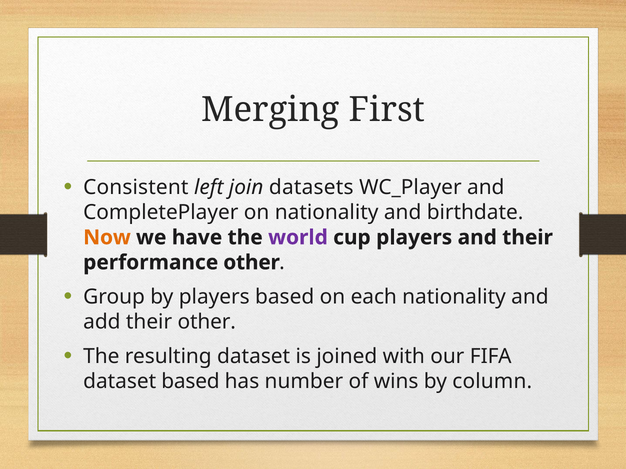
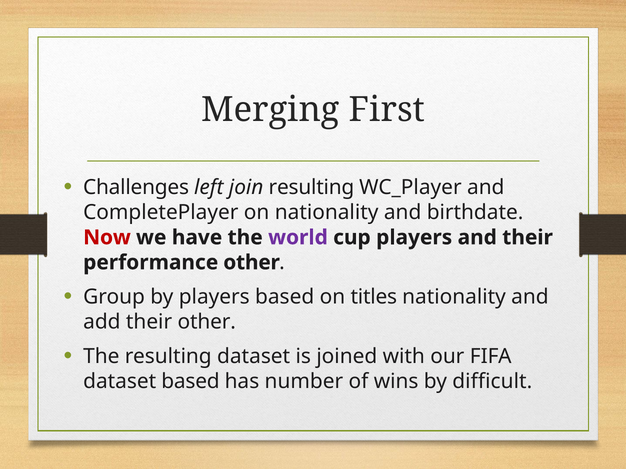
Consistent: Consistent -> Challenges (136, 188)
join datasets: datasets -> resulting (311, 188)
Now colour: orange -> red (107, 238)
each: each -> titles (374, 297)
column: column -> difficult (492, 382)
